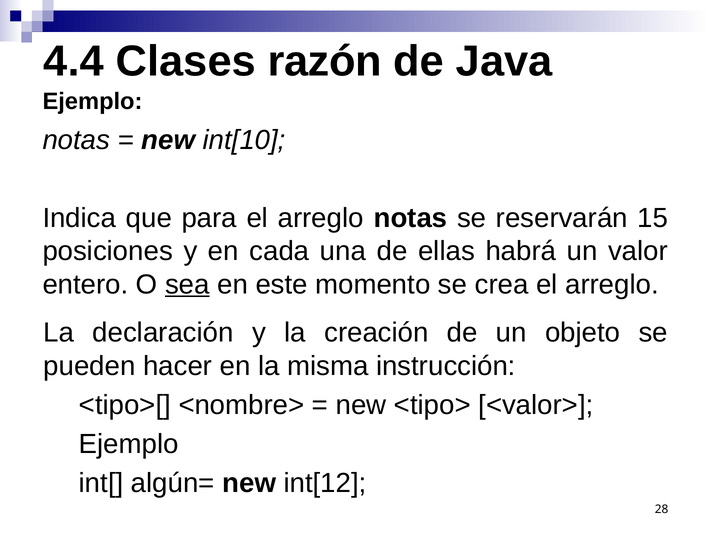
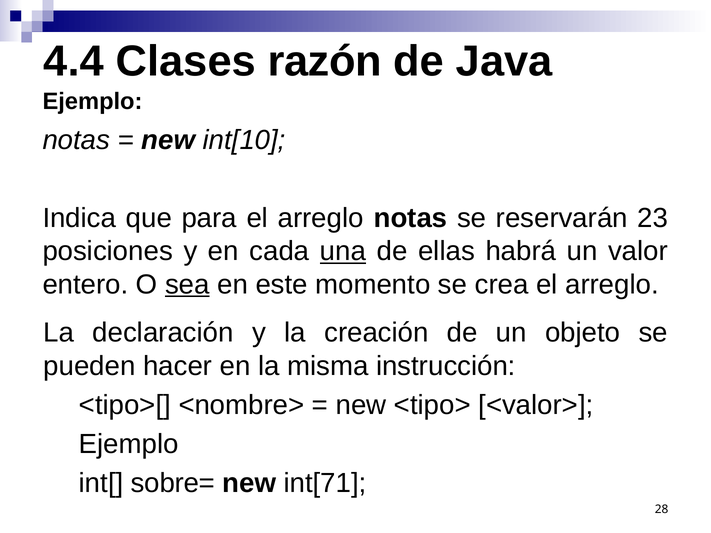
15: 15 -> 23 (653, 218)
una underline: none -> present (343, 251)
algún=: algún= -> sobre= (173, 484)
int[12: int[12 -> int[71 (325, 484)
